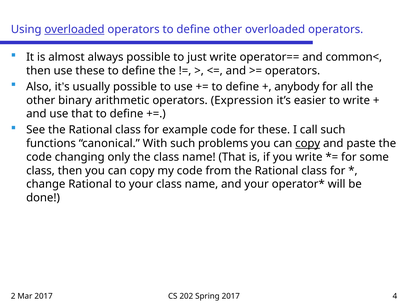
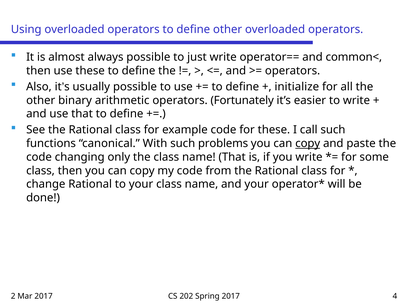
overloaded underline: present -> none (74, 29)
anybody: anybody -> initialize (297, 87)
Expression: Expression -> Fortunately (242, 100)
